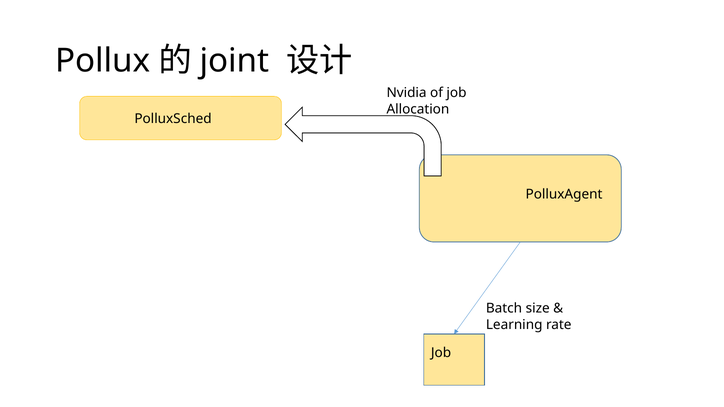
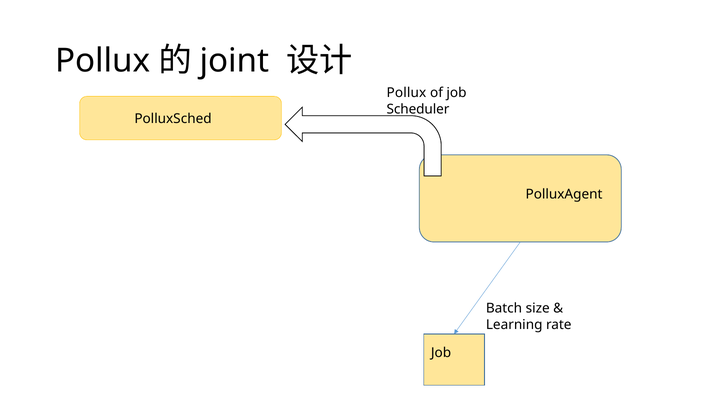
Nvidia: Nvidia -> Pollux (406, 93)
Allocation: Allocation -> Scheduler (418, 109)
